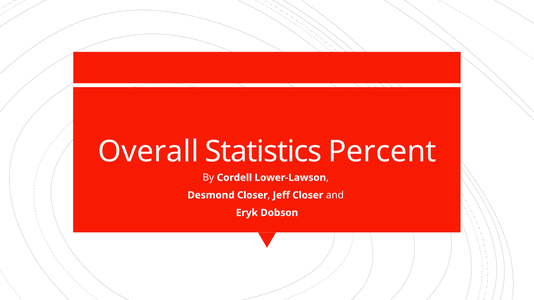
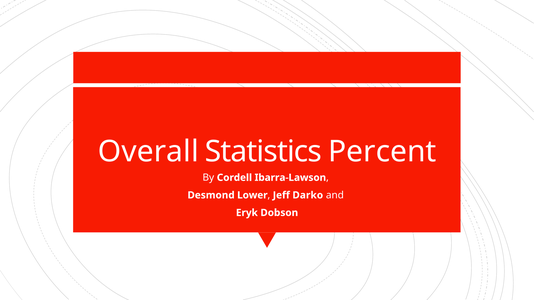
Lower-Lawson: Lower-Lawson -> Ibarra-Lawson (290, 178)
Desmond Closer: Closer -> Lower (252, 195)
Jeff Closer: Closer -> Darko (308, 195)
